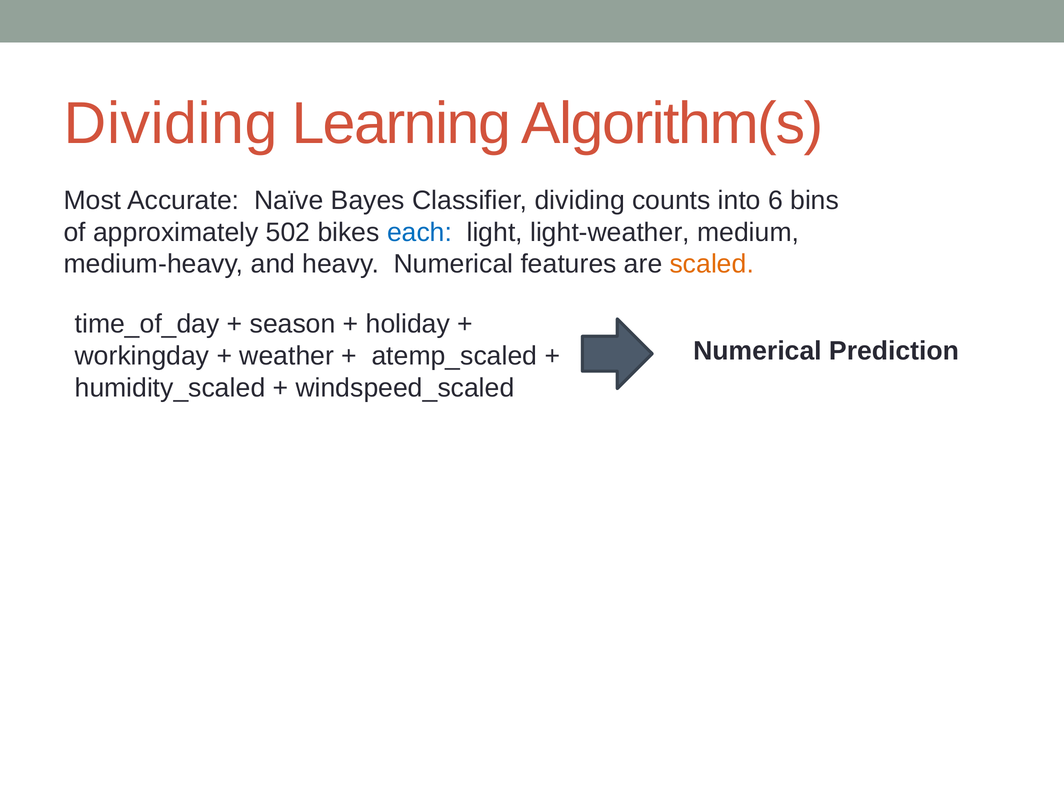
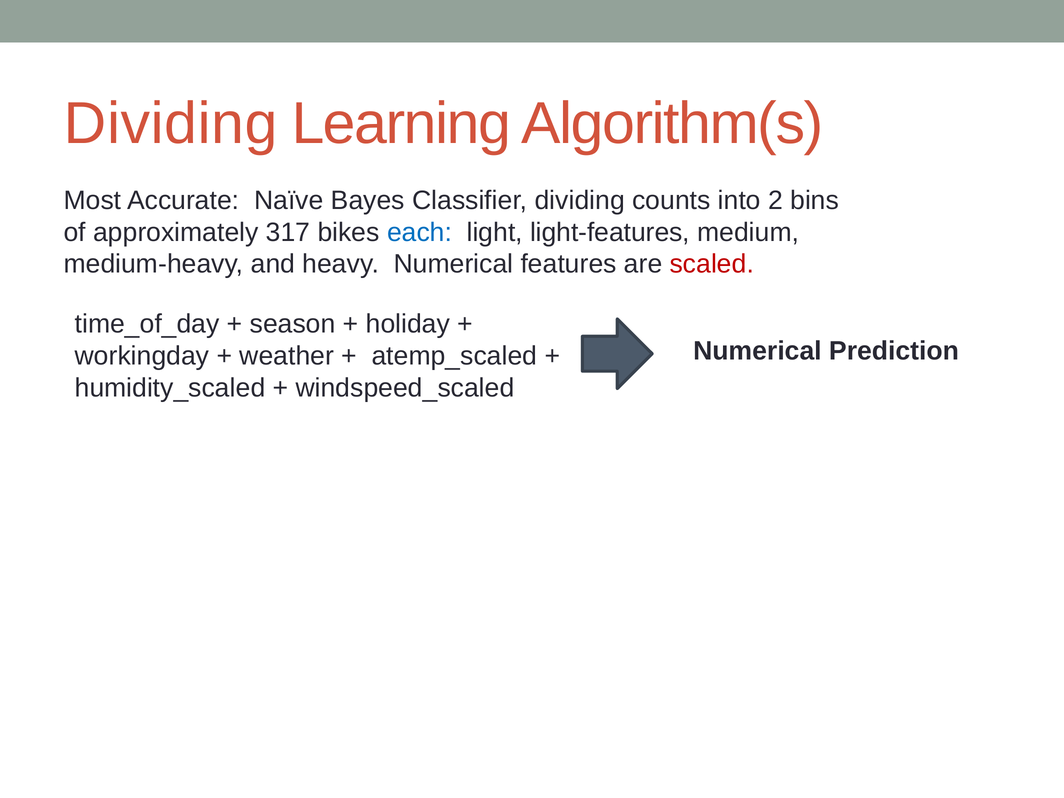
6: 6 -> 2 (775, 200)
502: 502 -> 317 (288, 232)
light-weather: light-weather -> light-features (610, 232)
scaled colour: orange -> red (712, 264)
